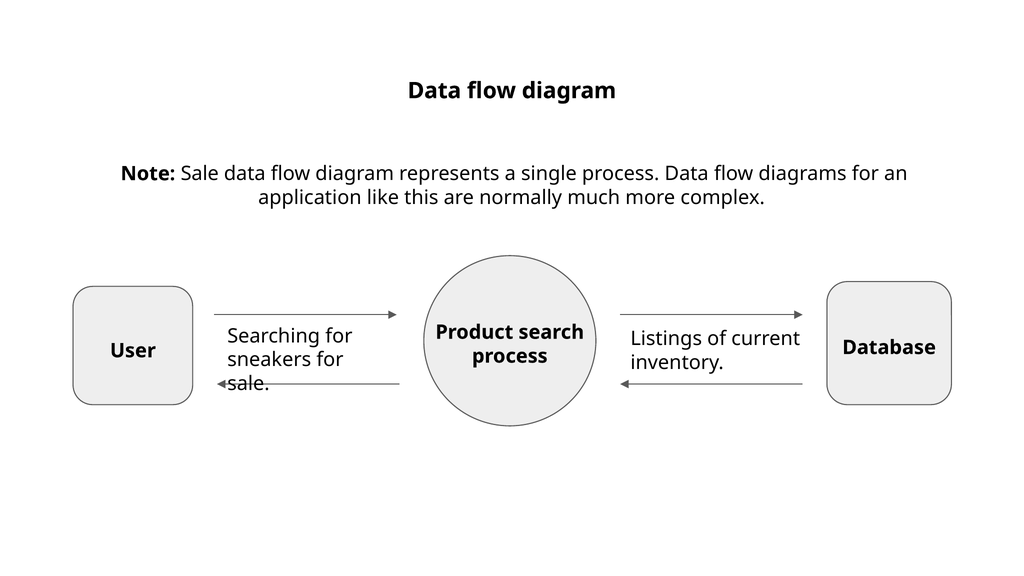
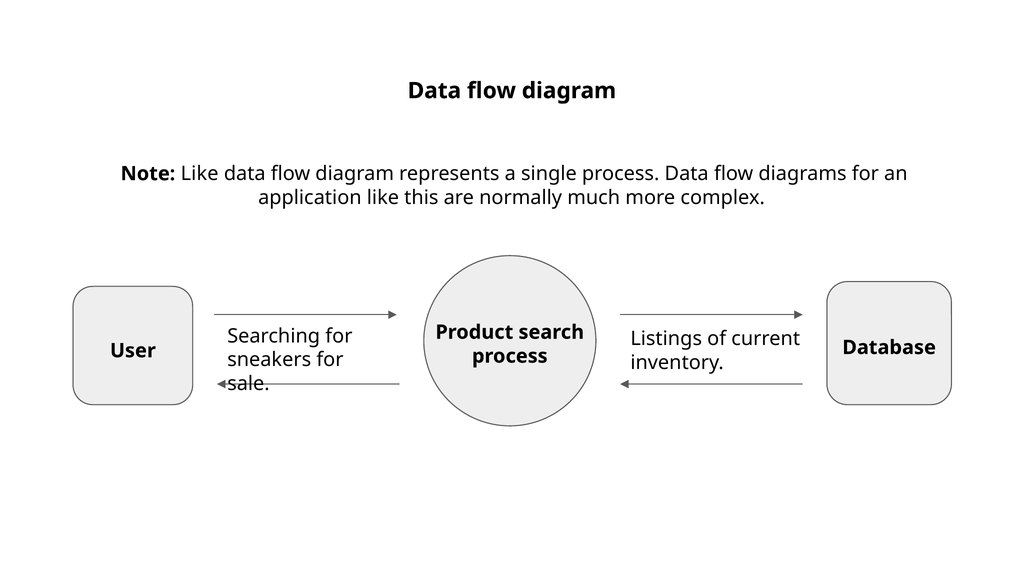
Note Sale: Sale -> Like (200, 174)
